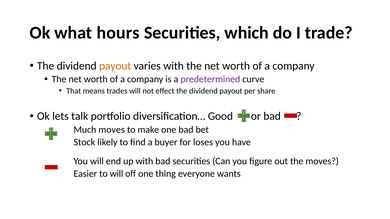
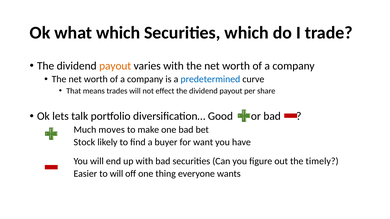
what hours: hours -> which (118, 33)
predetermined colour: purple -> blue (210, 79)
loses: loses -> want (203, 142)
the moves: moves -> timely (322, 161)
